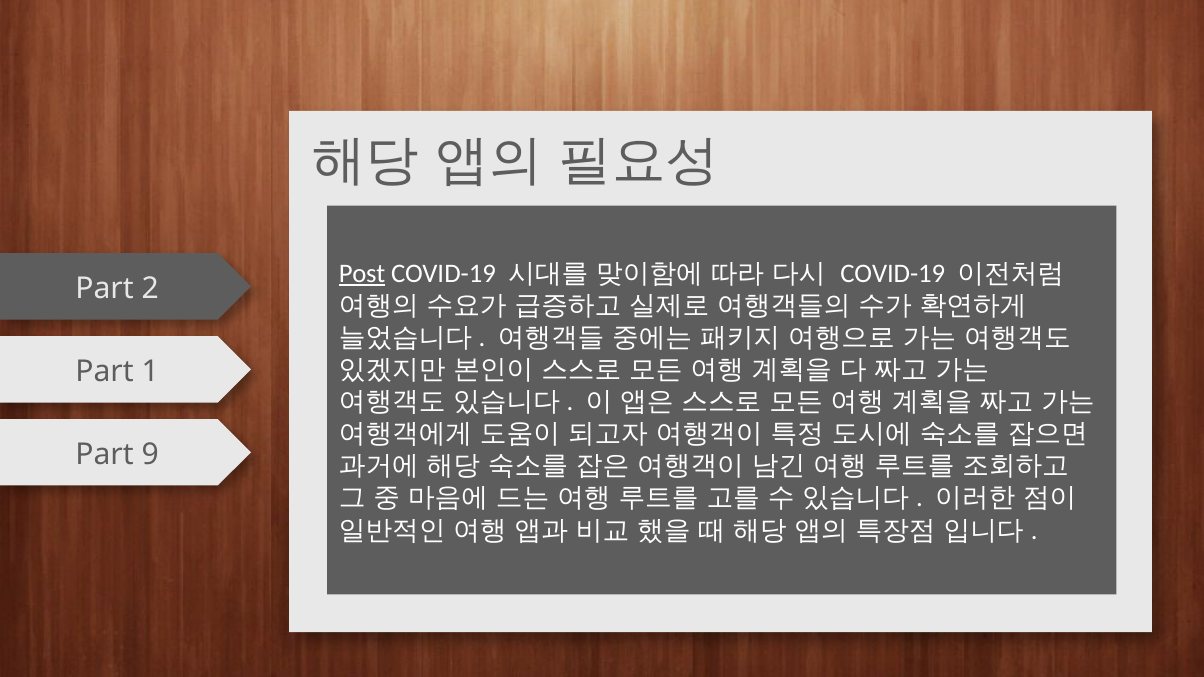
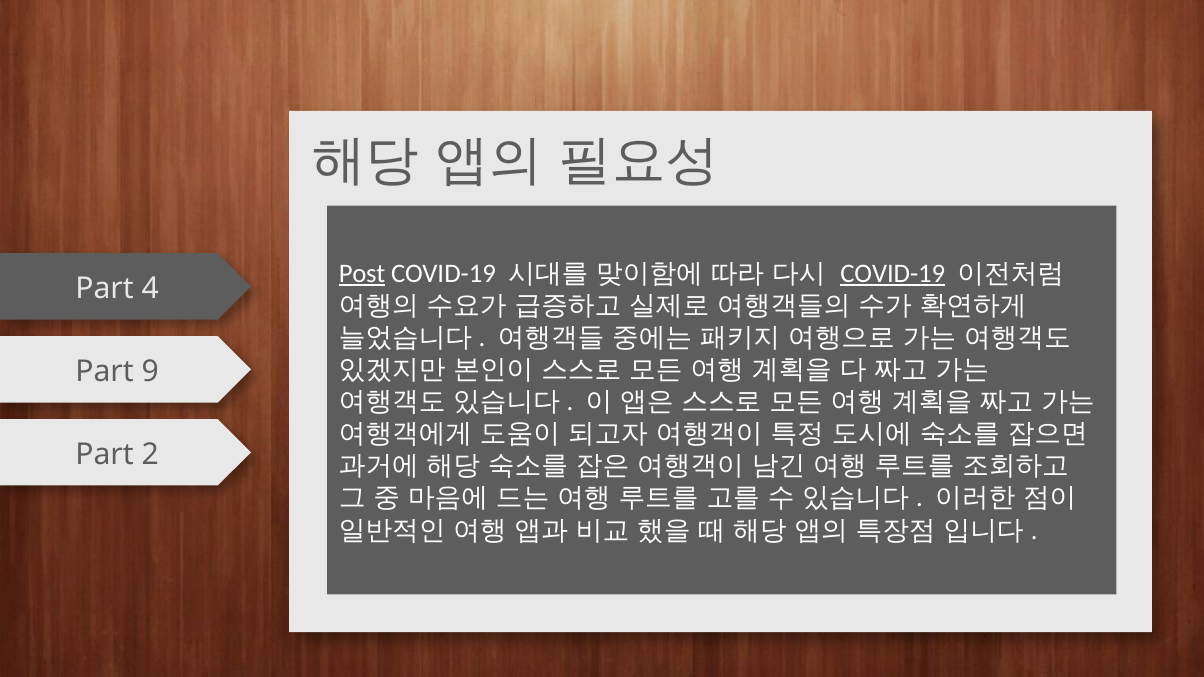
COVID-19 underline: none -> present (893, 274)
2: 2 -> 4 (150, 289)
1: 1 -> 9 (150, 372)
9: 9 -> 2 (150, 455)
